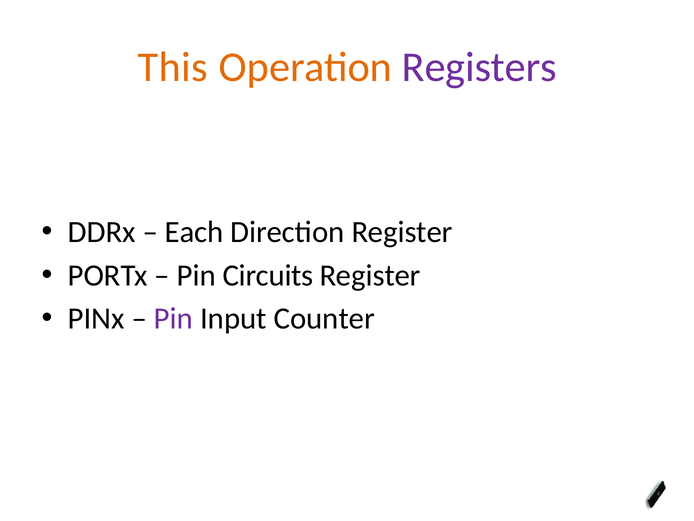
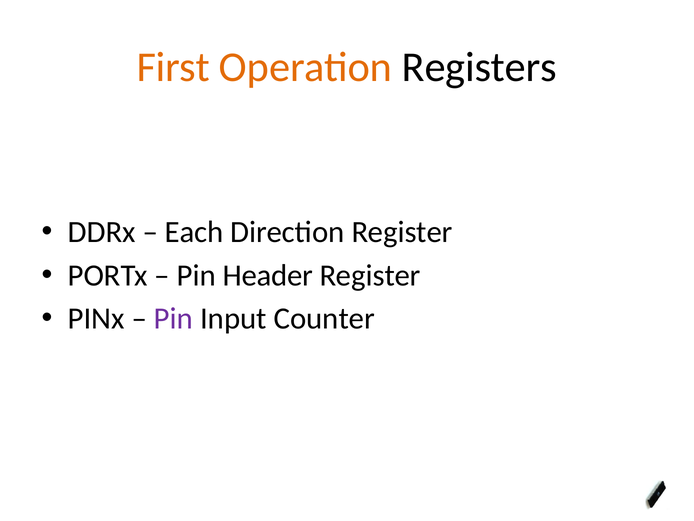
This: This -> First (173, 67)
Registers colour: purple -> black (479, 67)
Circuits: Circuits -> Header (268, 275)
